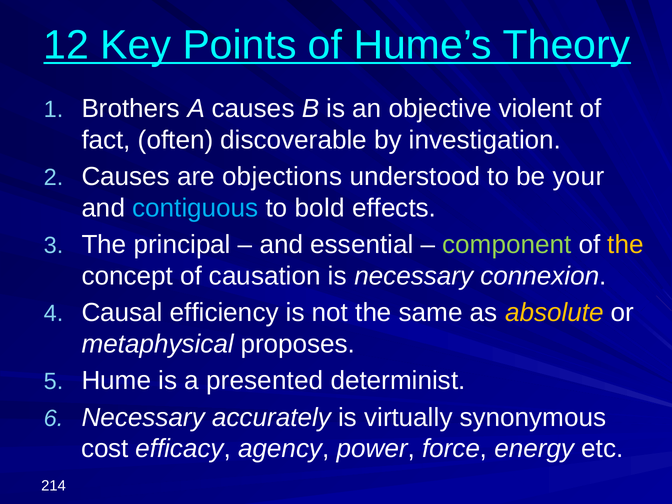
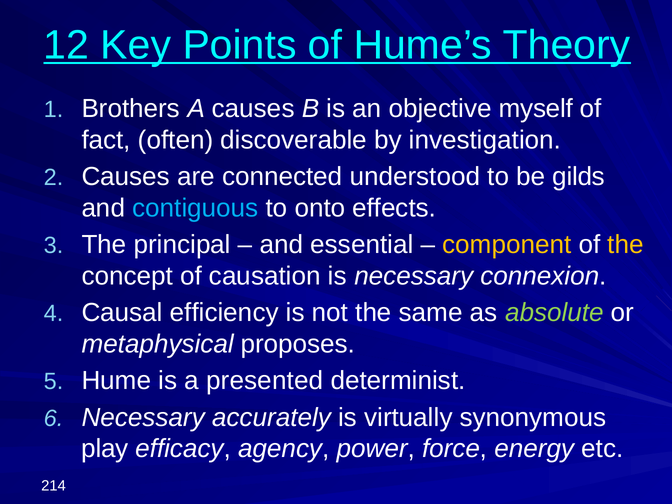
violent: violent -> myself (536, 109)
objections: objections -> connected (282, 177)
your: your -> gilds (579, 177)
bold: bold -> onto (320, 208)
component colour: light green -> yellow (507, 245)
absolute colour: yellow -> light green (554, 313)
cost: cost -> play (105, 449)
